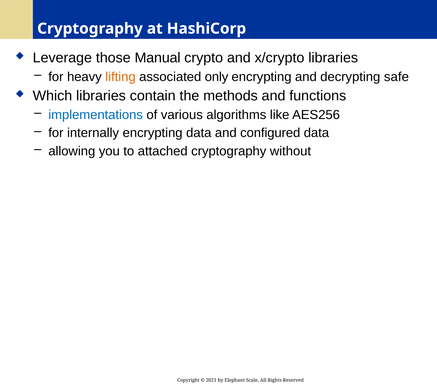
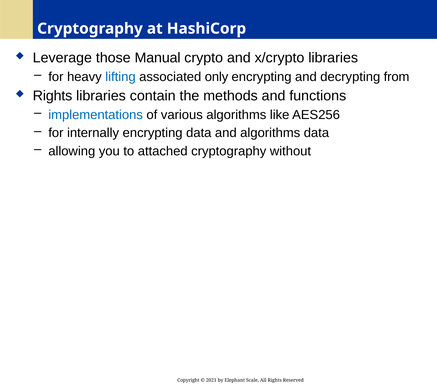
lifting colour: orange -> blue (120, 77)
safe: safe -> from (397, 77)
Which: Which -> Rights (53, 96)
and configured: configured -> algorithms (270, 133)
